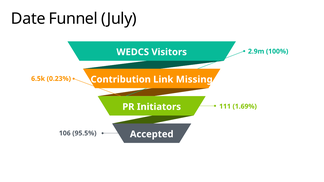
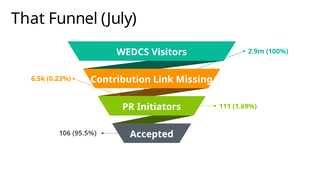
Date: Date -> That (28, 19)
